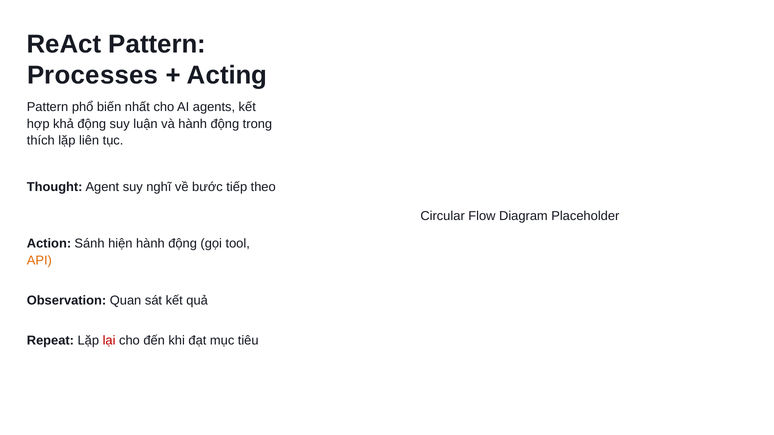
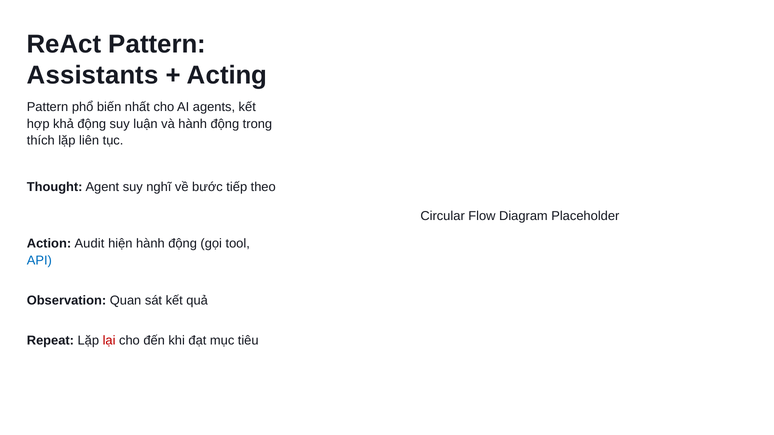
Processes: Processes -> Assistants (93, 75)
Sánh: Sánh -> Audit (89, 244)
API colour: orange -> blue (39, 261)
